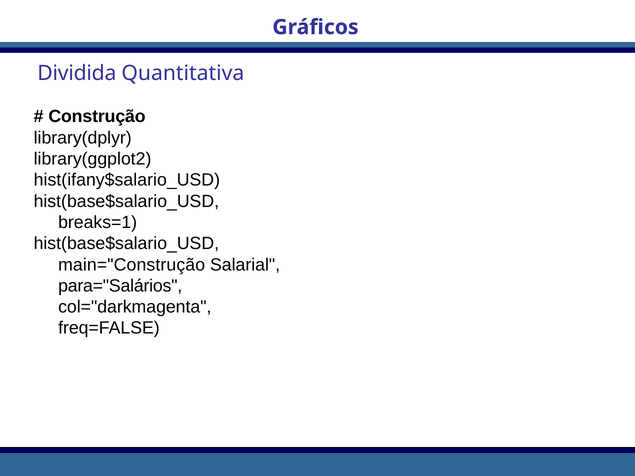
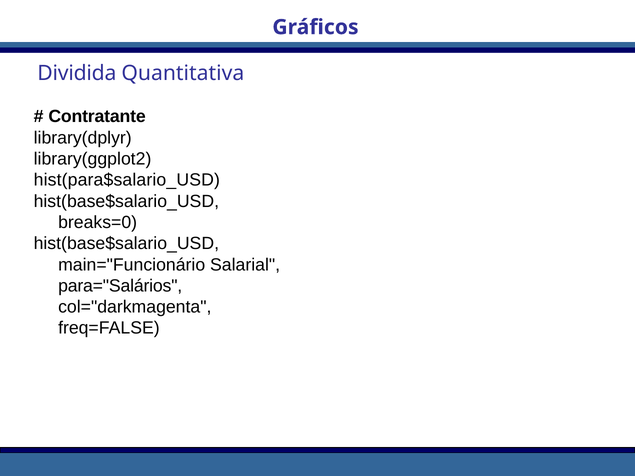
Construção: Construção -> Contratante (97, 117)
hist(ifany$salario_USD: hist(ifany$salario_USD -> hist(para$salario_USD (127, 180)
breaks=1: breaks=1 -> breaks=0 (98, 222)
main="Construção: main="Construção -> main="Funcionário (132, 265)
